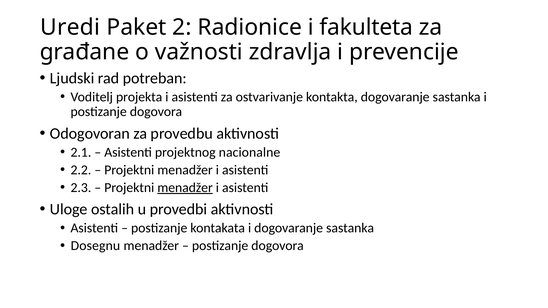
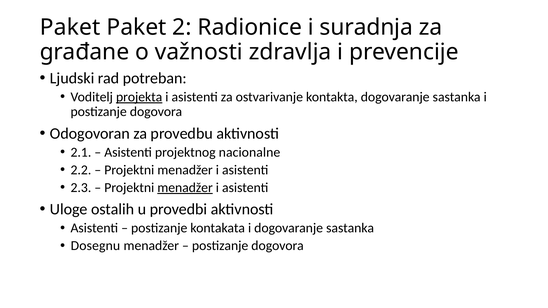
Uredi: Uredi -> Paket (70, 27)
fakulteta: fakulteta -> suradnja (366, 27)
projekta underline: none -> present (139, 97)
